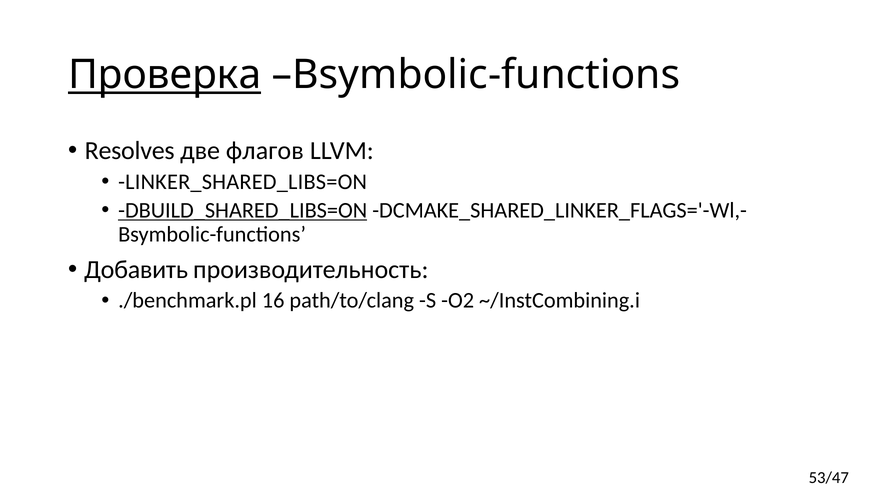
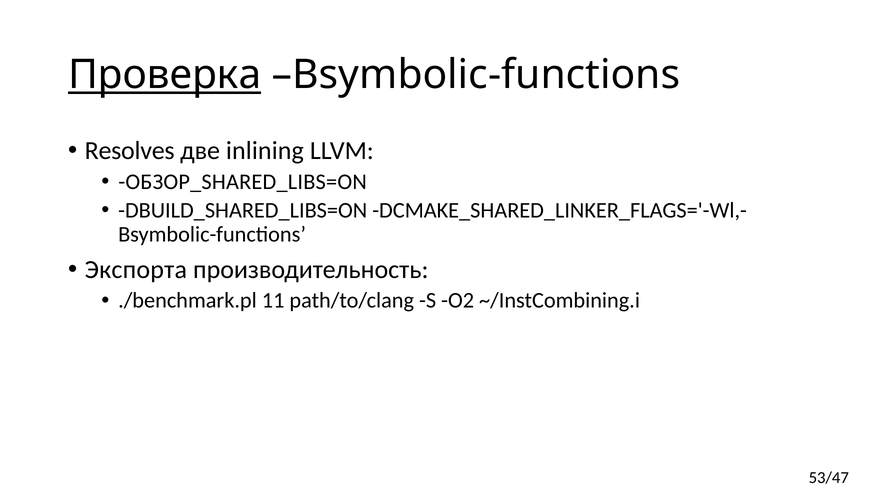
флагов: флагов -> inlining (265, 151)
LINKER_SHARED_LIBS=ON: LINKER_SHARED_LIBS=ON -> ОБЗОР_SHARED_LIBS=ON (243, 182)
DBUILD_SHARED_LIBS=ON underline: present -> none (243, 210)
Добавить: Добавить -> Экспорта (136, 270)
16: 16 -> 11 (273, 300)
